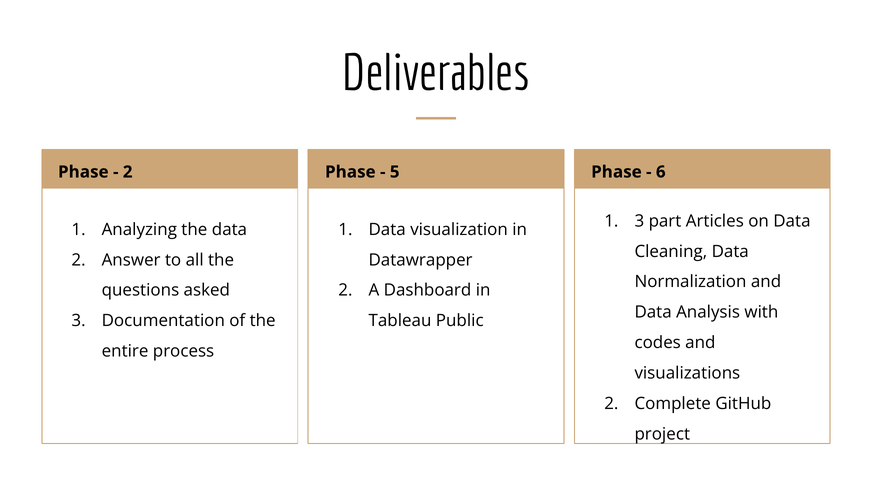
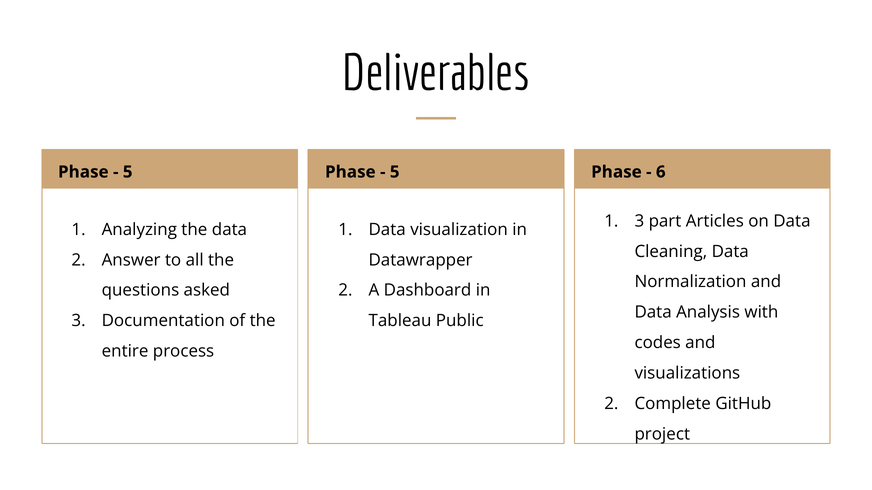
2: 2 -> 5 (128, 172)
